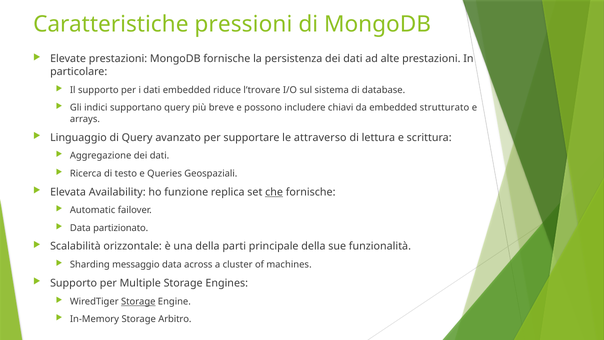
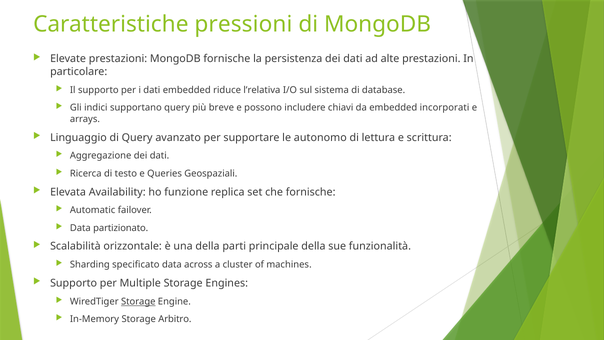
l’trovare: l’trovare -> l’relativa (262, 90)
strutturato: strutturato -> incorporati (445, 108)
attraverso: attraverso -> autonomo (320, 137)
che underline: present -> none (274, 192)
messaggio: messaggio -> specificato (136, 264)
